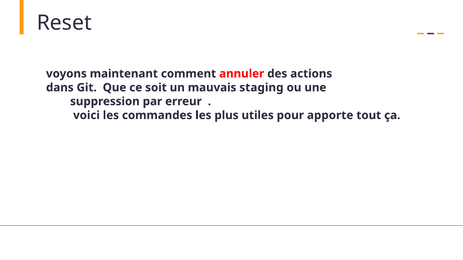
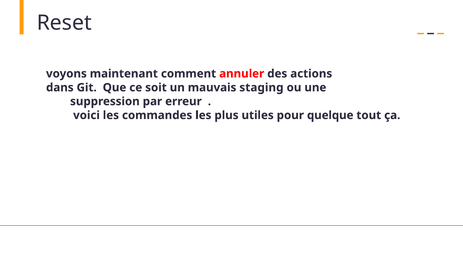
apporte: apporte -> quelque (330, 115)
